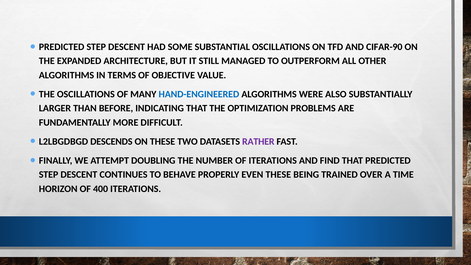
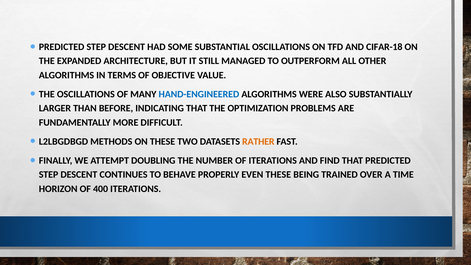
CIFAR-90: CIFAR-90 -> CIFAR-18 (384, 47)
DESCENDS: DESCENDS -> METHODS (111, 141)
RATHER colour: purple -> orange (258, 141)
